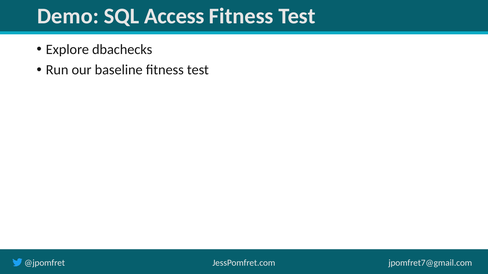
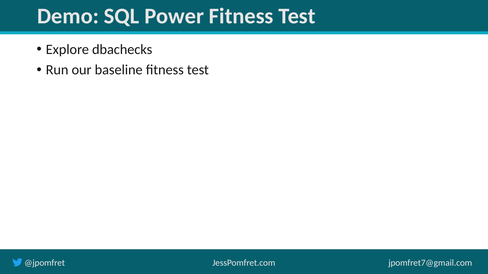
Access: Access -> Power (174, 16)
